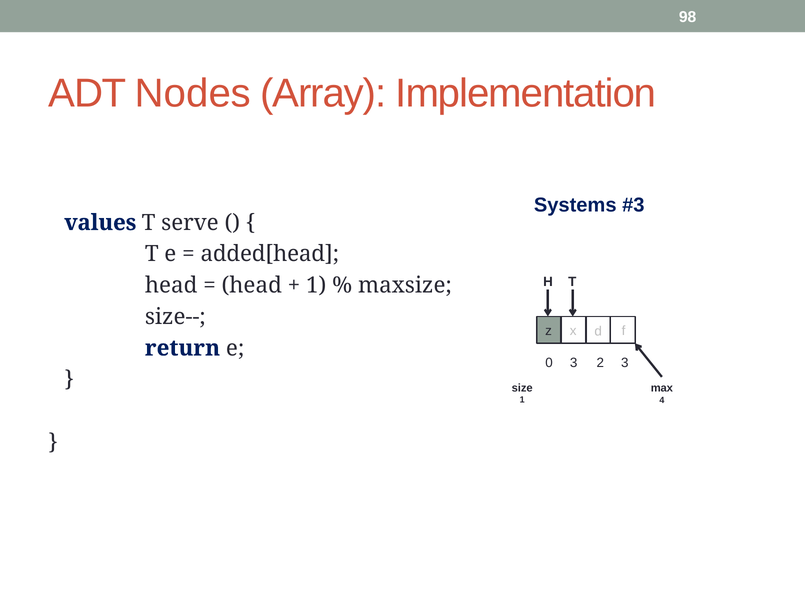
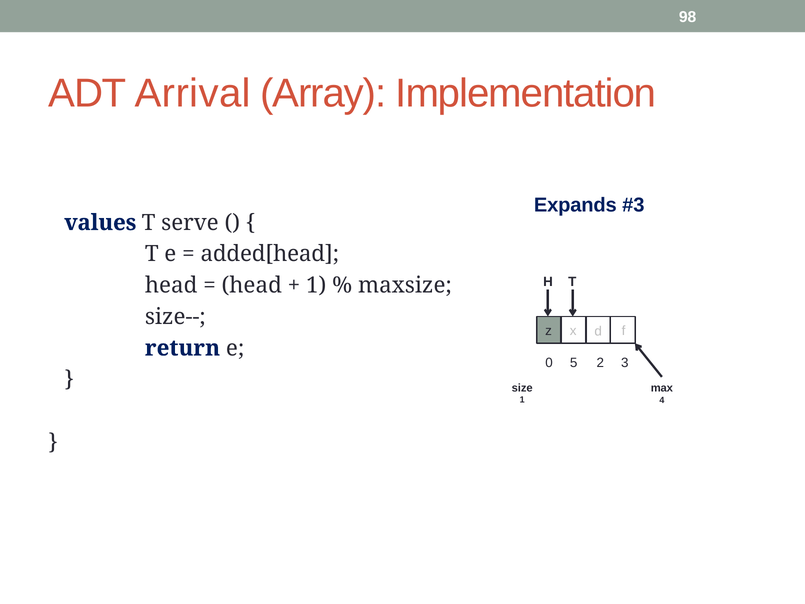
Nodes: Nodes -> Arrival (193, 93)
Systems: Systems -> Expands (575, 205)
0 3: 3 -> 5 (574, 363)
